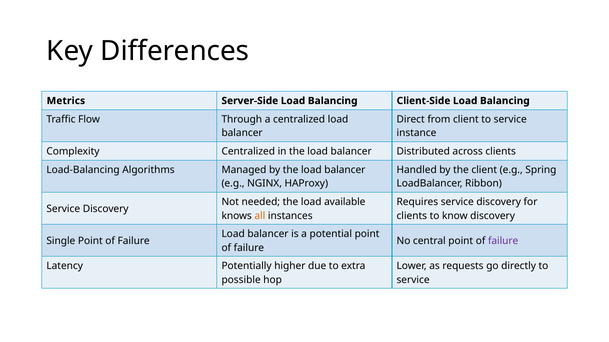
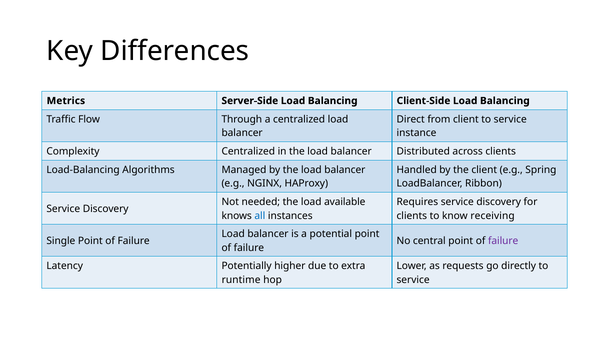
all colour: orange -> blue (260, 216)
know discovery: discovery -> receiving (493, 216)
possible: possible -> runtime (241, 280)
